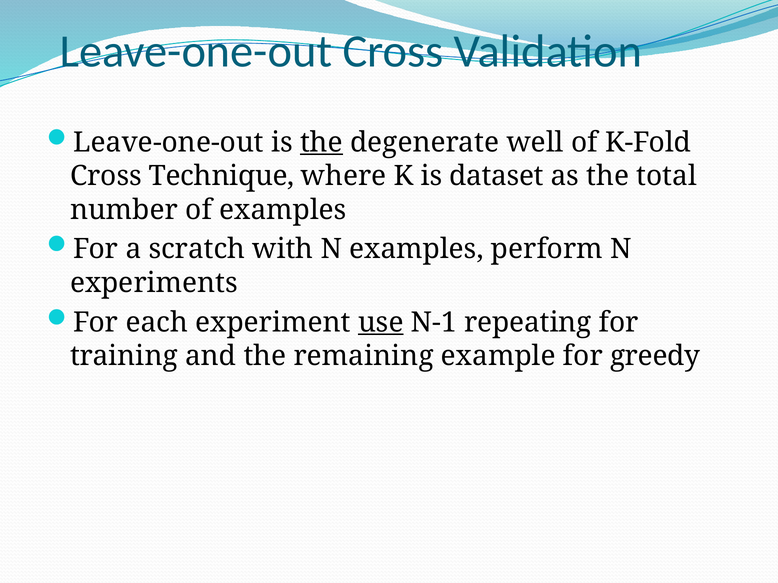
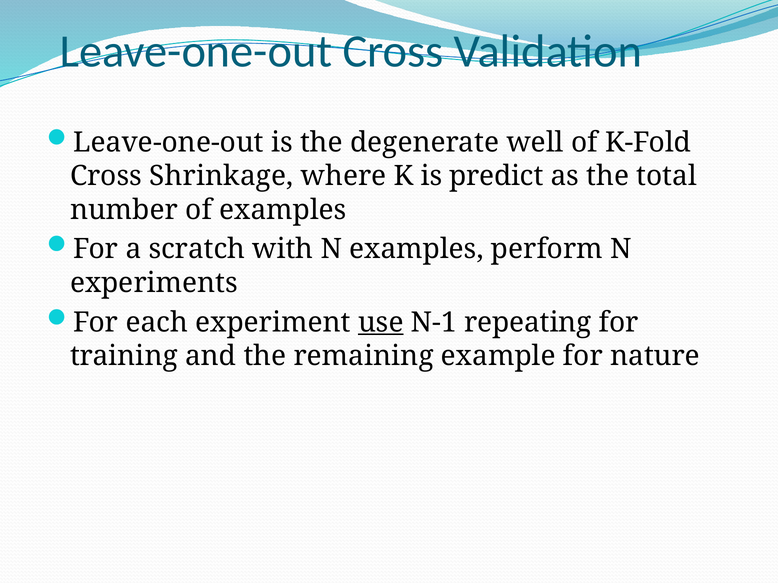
the underline: present -> none (321, 142)
Technique: Technique -> Shrinkage (221, 176)
dataset: dataset -> predict (496, 176)
greedy: greedy -> nature (655, 356)
